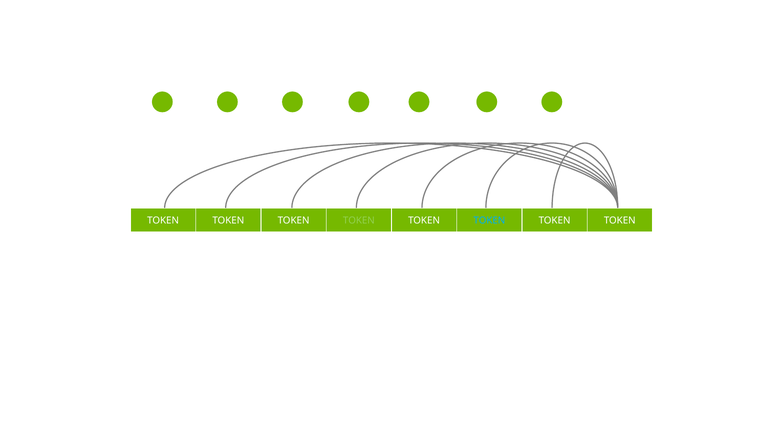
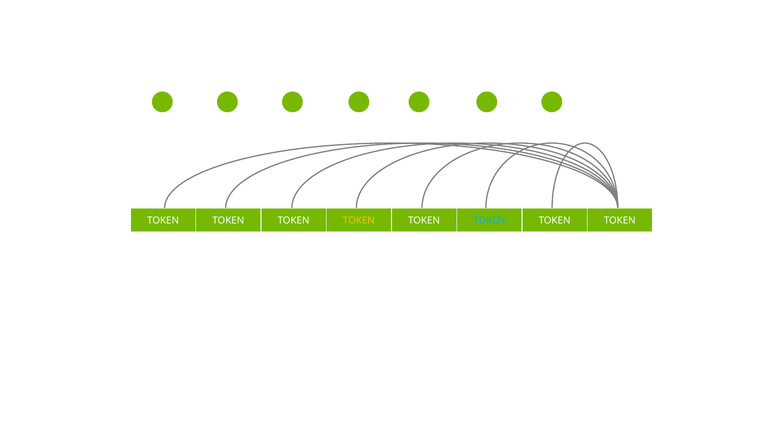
TOKEN colour: light green -> yellow (359, 221)
